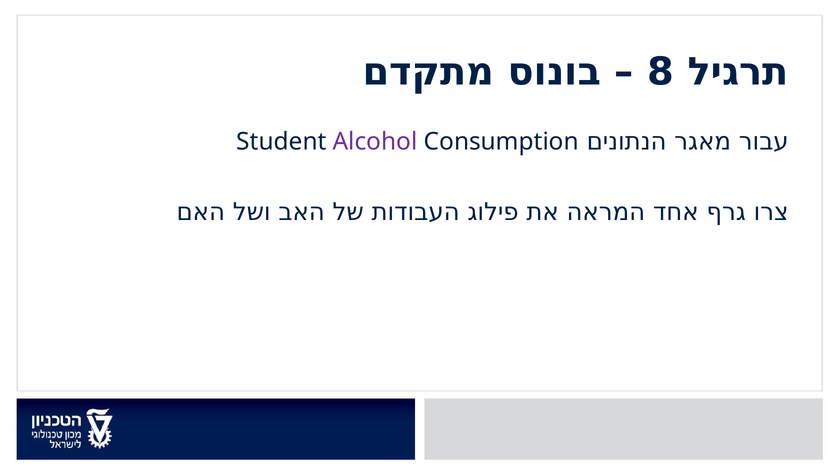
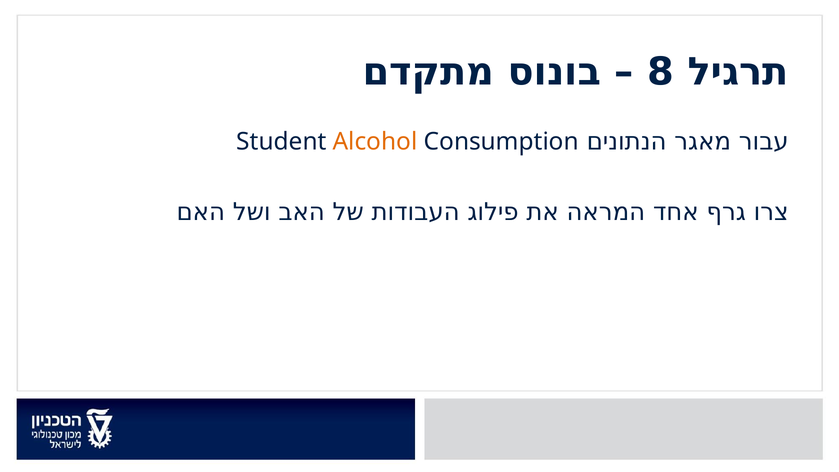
Alcohol colour: purple -> orange (375, 142)
